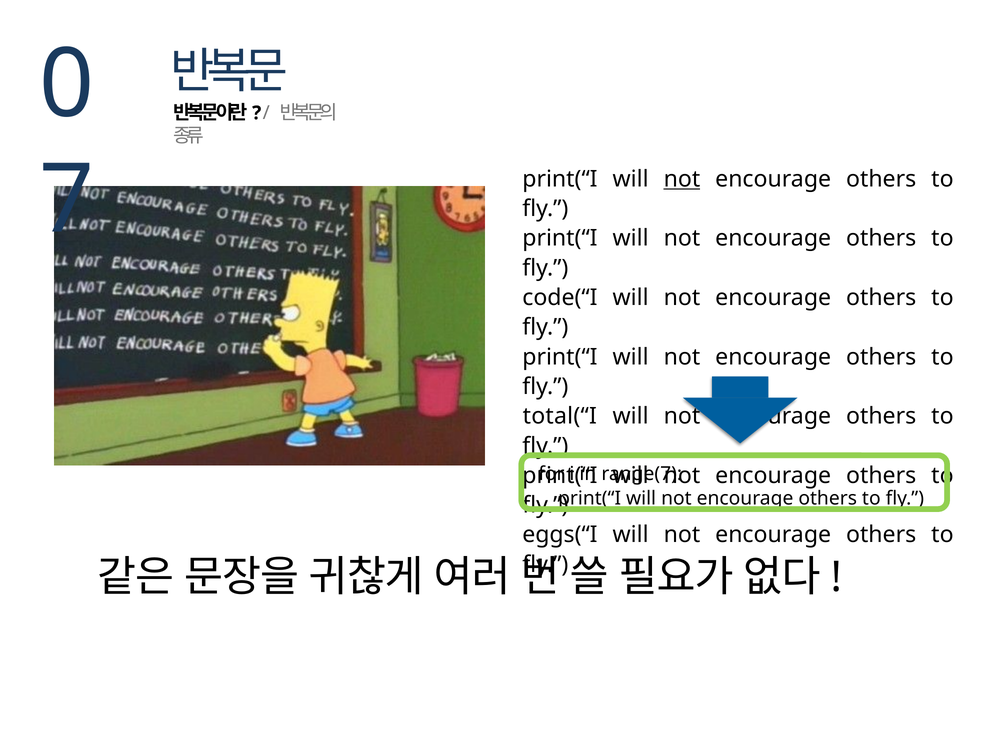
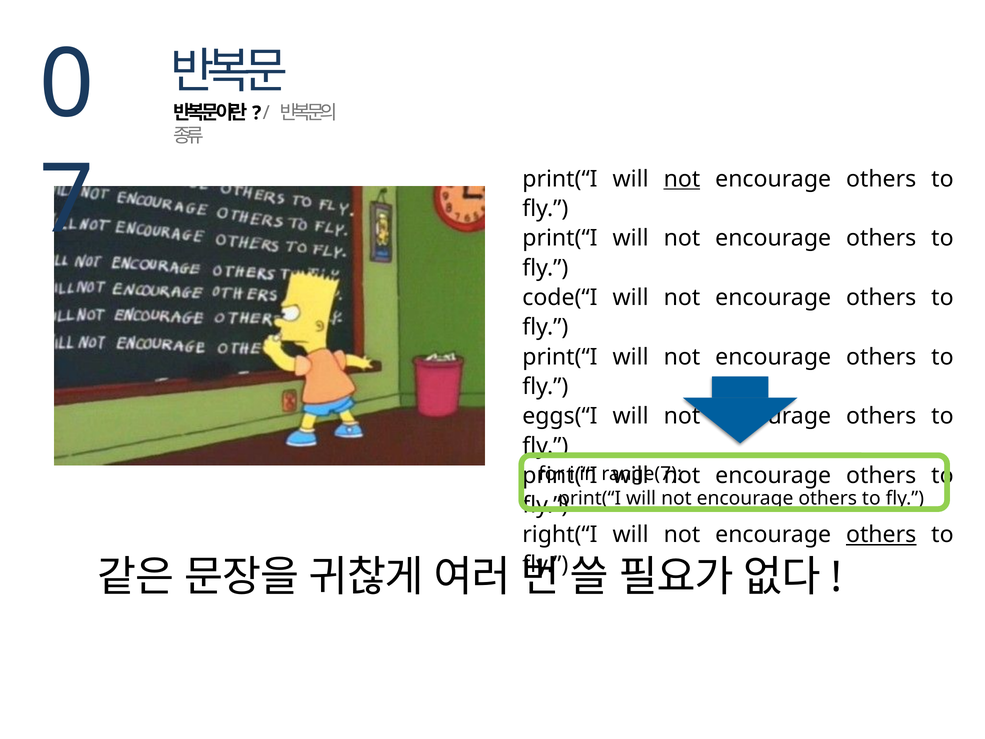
total(“I: total(“I -> eggs(“I (560, 416)
eggs(“I: eggs(“I -> right(“I (560, 535)
others underline: none -> present (881, 535)
